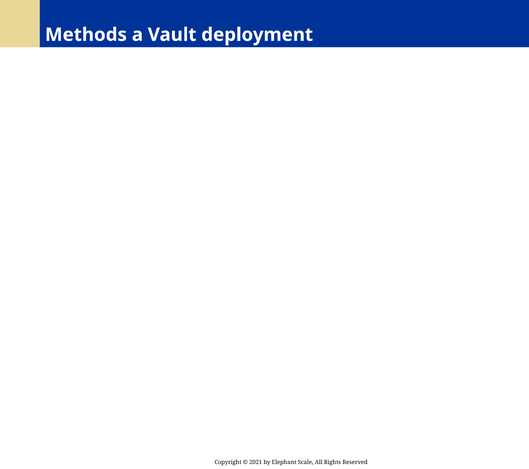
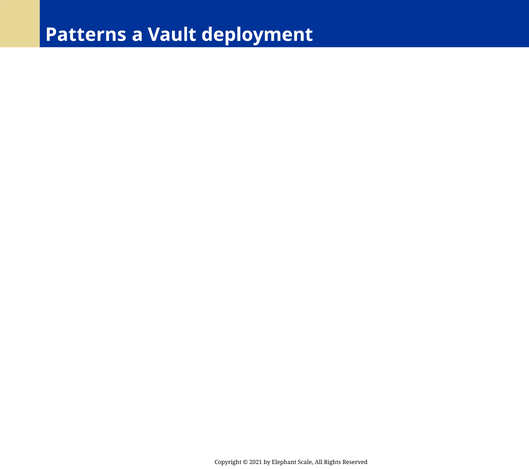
Methods: Methods -> Patterns (86, 35)
